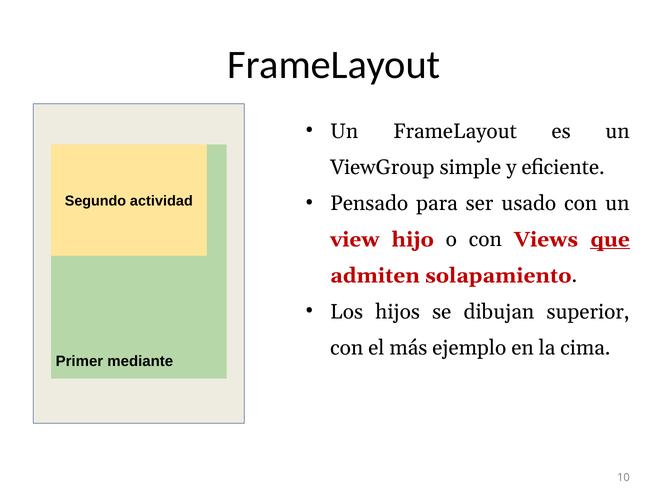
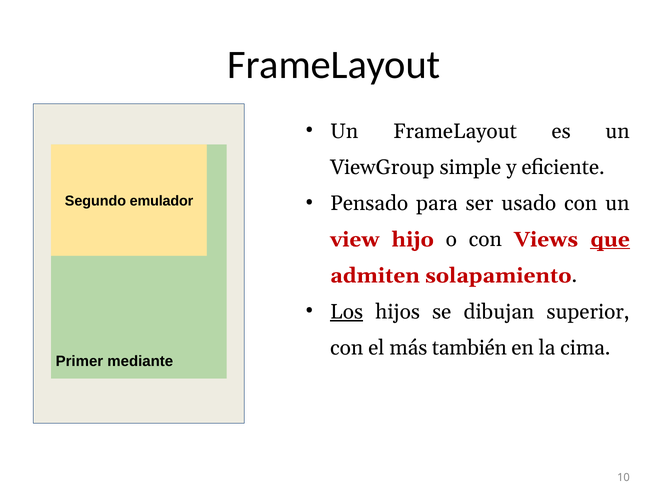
actividad: actividad -> emulador (161, 201)
Los underline: none -> present (347, 312)
ejemplo: ejemplo -> también (469, 348)
